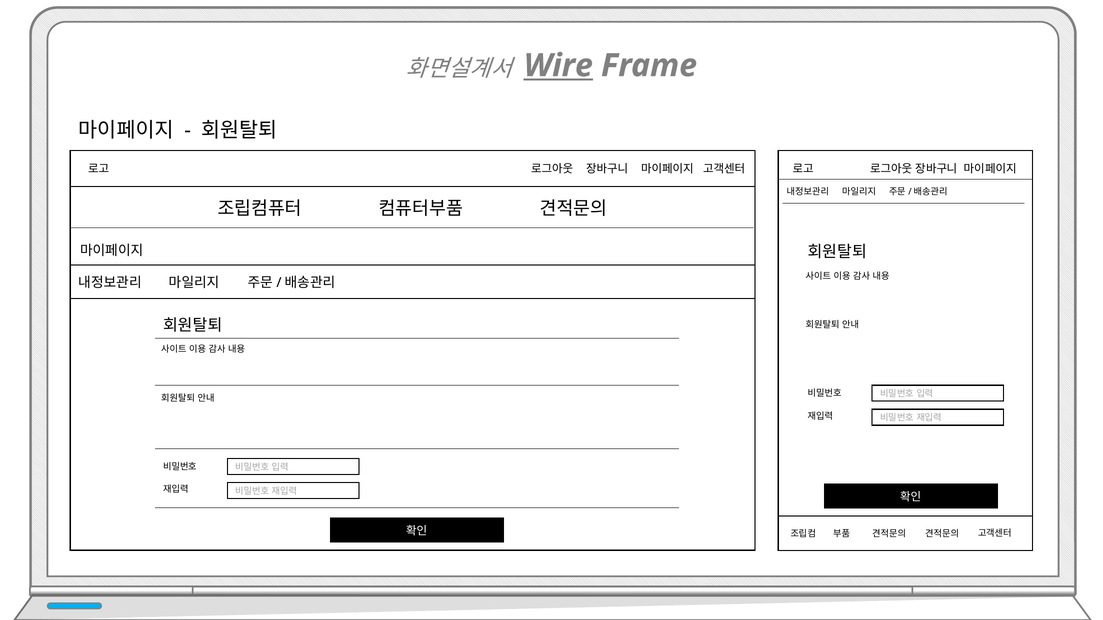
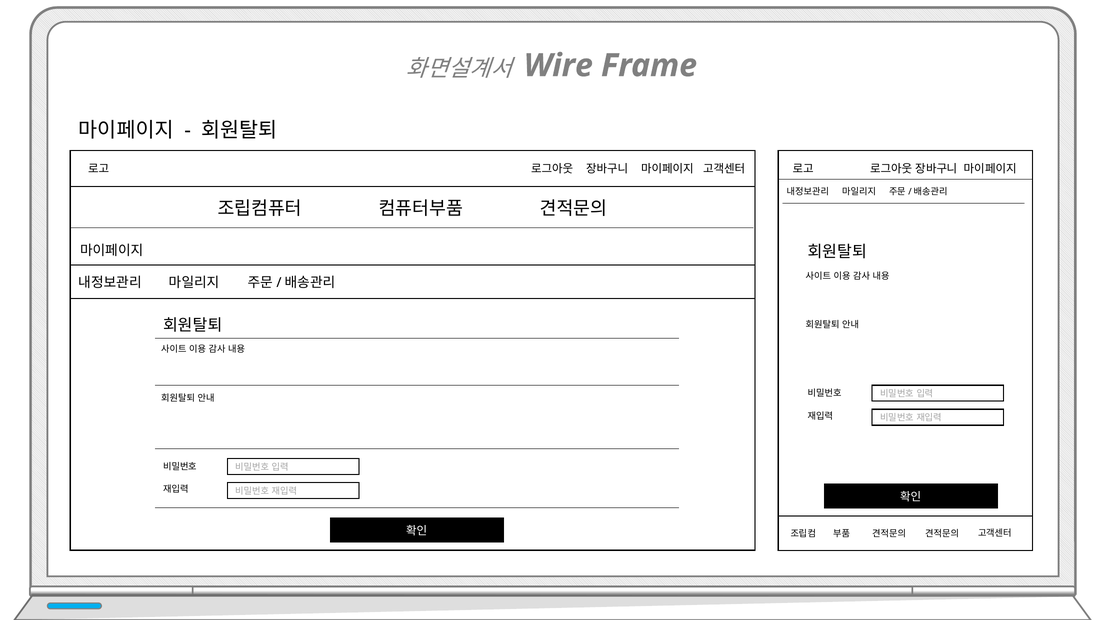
Wire underline: present -> none (558, 66)
